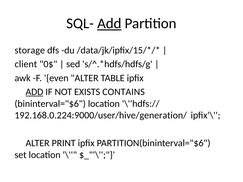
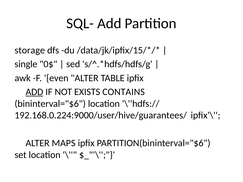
Add underline: present -> none (109, 24)
client: client -> single (26, 64)
192.168.0.224:9000/user/hive/generation/: 192.168.0.224:9000/user/hive/generation/ -> 192.168.0.224:9000/user/hive/guarantees/ (101, 116)
PRINT: PRINT -> MAPS (64, 143)
